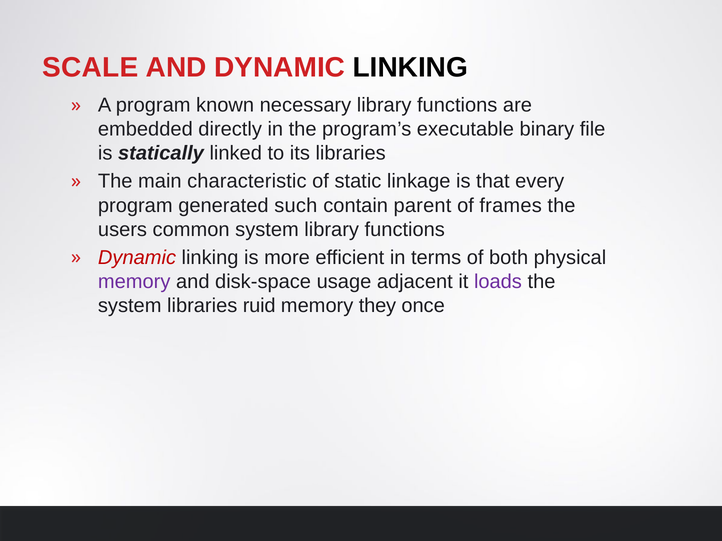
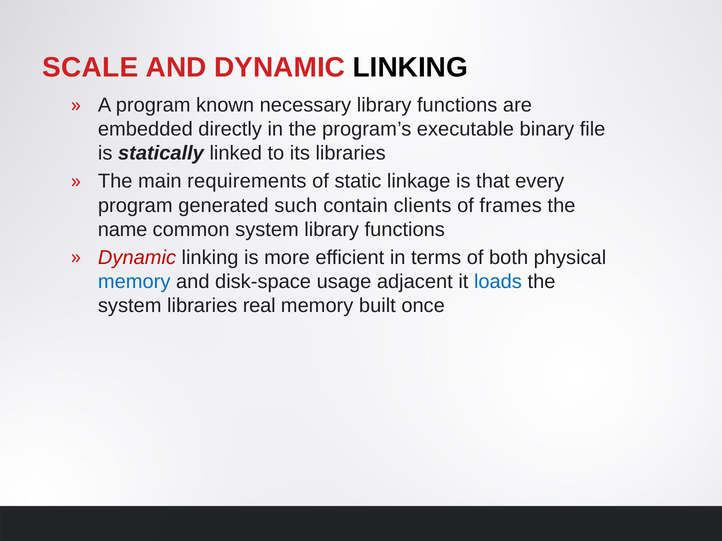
characteristic: characteristic -> requirements (247, 182)
parent: parent -> clients (422, 206)
users: users -> name (123, 230)
memory colour: purple -> blue (134, 282)
loads colour: purple -> blue (498, 282)
ruid: ruid -> real (259, 306)
they: they -> built (377, 306)
